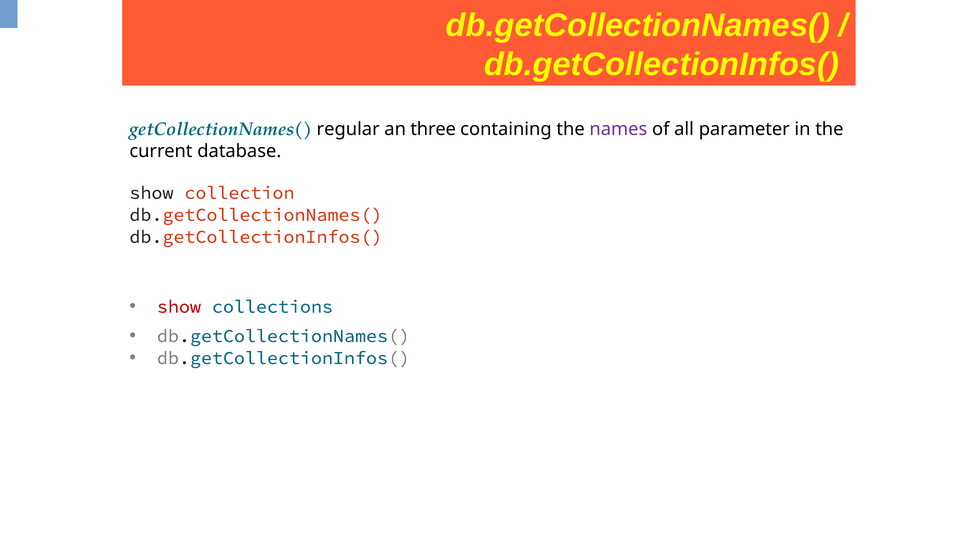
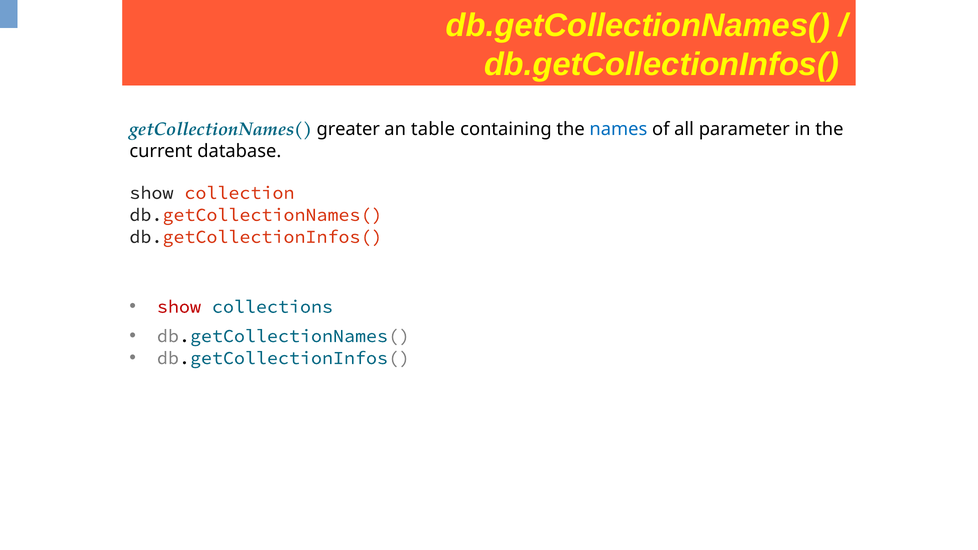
regular: regular -> greater (348, 129)
three: three -> table (433, 129)
names colour: purple -> blue (618, 129)
